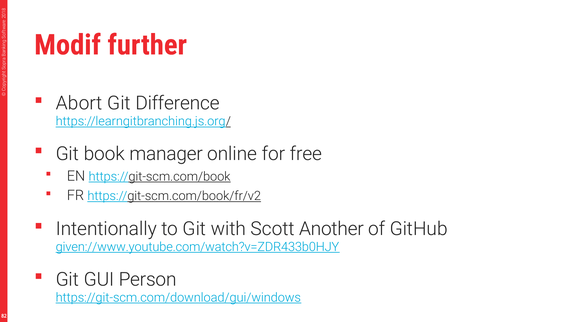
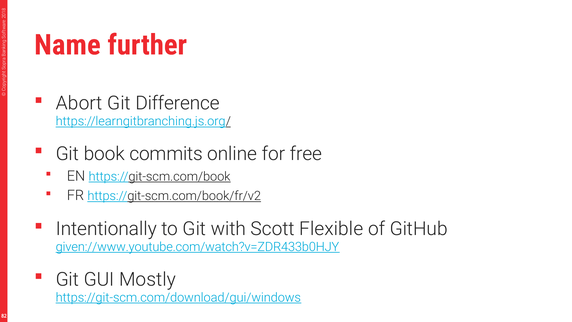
Modif: Modif -> Name (67, 45)
manager: manager -> commits (166, 154)
Another: Another -> Flexible (331, 229)
Person: Person -> Mostly (147, 279)
